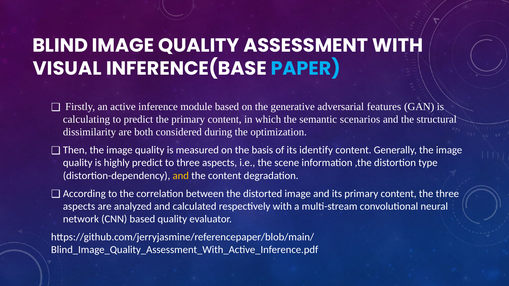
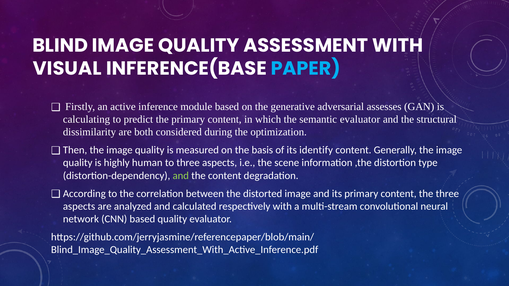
features: features -> assesses (384, 107)
semantic scenarios: scenarios -> evaluator (360, 119)
highly predict: predict -> human (147, 163)
and colour: yellow -> light green (181, 176)
